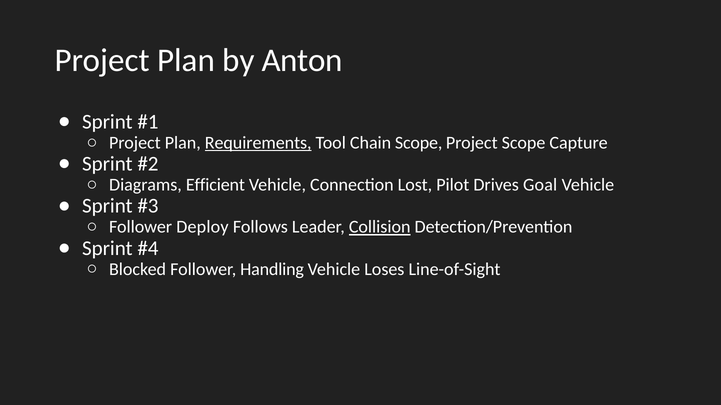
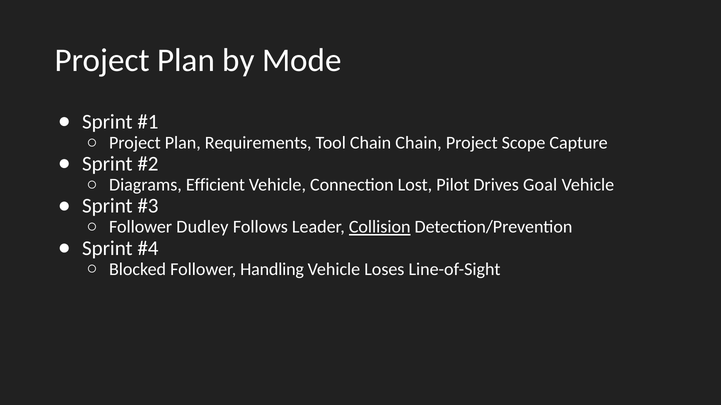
Anton: Anton -> Mode (302, 61)
Requirements underline: present -> none (258, 143)
Chain Scope: Scope -> Chain (419, 143)
Deploy: Deploy -> Dudley (202, 227)
